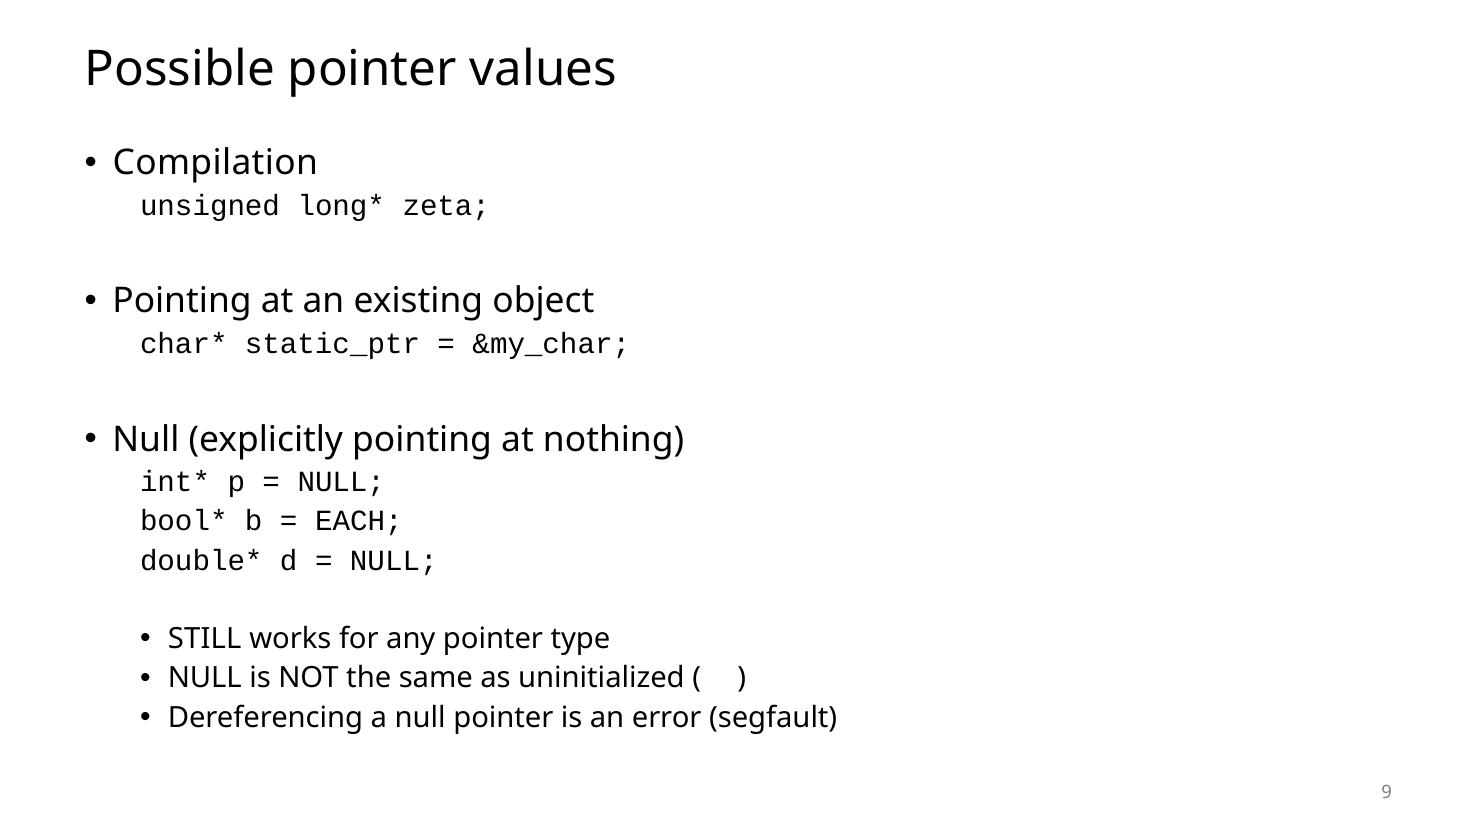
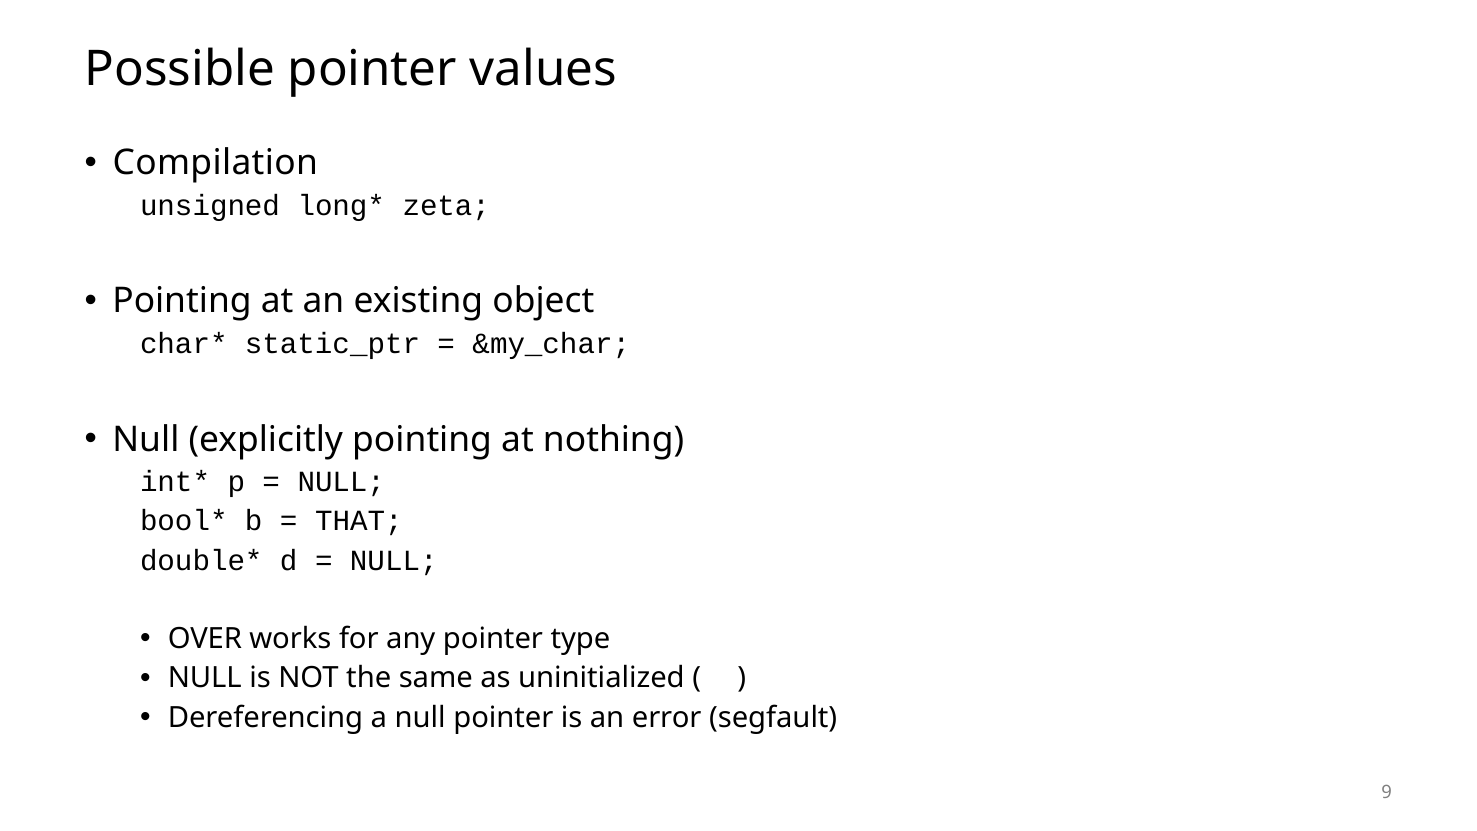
EACH: EACH -> THAT (359, 521)
STILL: STILL -> OVER (205, 639)
